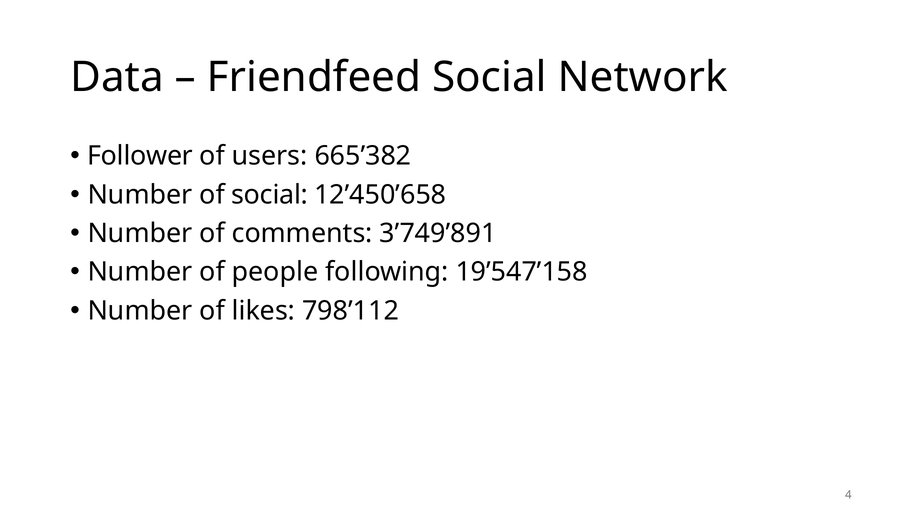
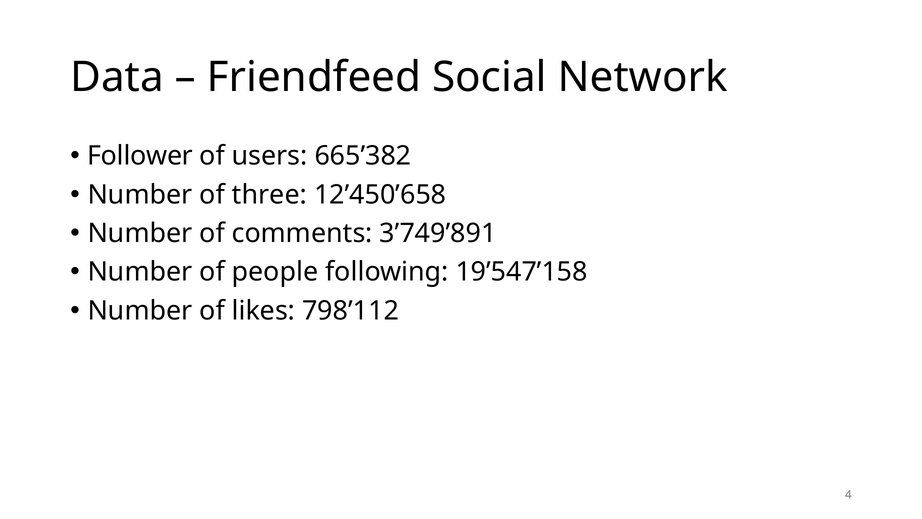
of social: social -> three (269, 195)
